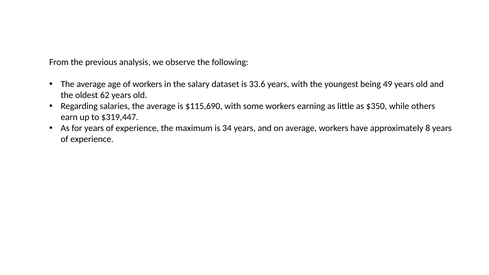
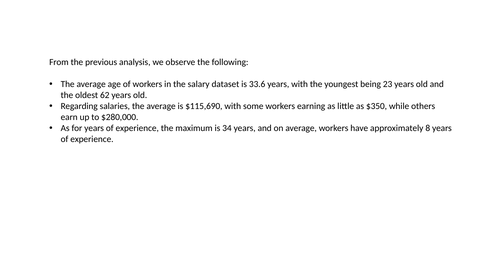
49: 49 -> 23 (388, 84)
$319,447: $319,447 -> $280,000 (120, 117)
